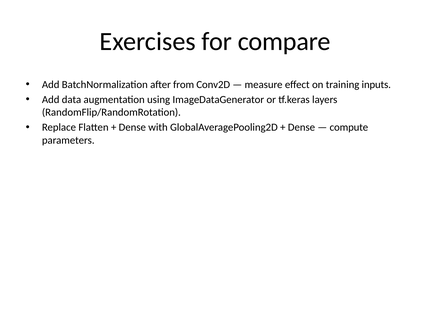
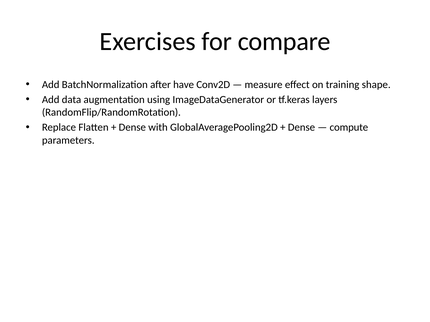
from: from -> have (184, 85)
inputs: inputs -> shape (376, 85)
